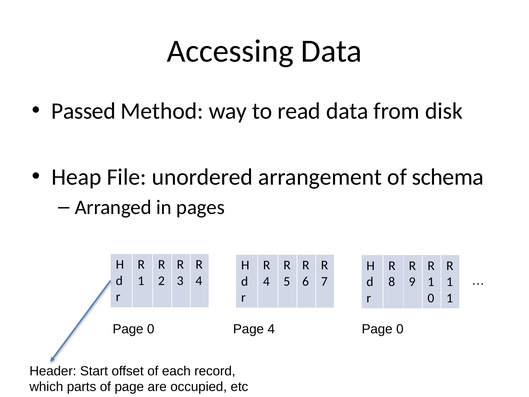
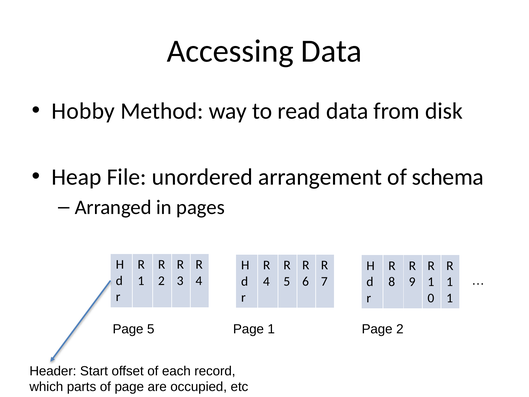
Passed: Passed -> Hobby (83, 111)
0: 0 -> 5 (151, 329)
Page 4: 4 -> 1 (271, 329)
0: 0 -> 2 (400, 329)
